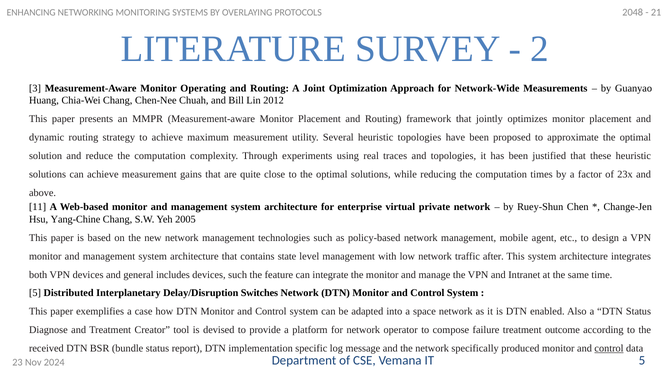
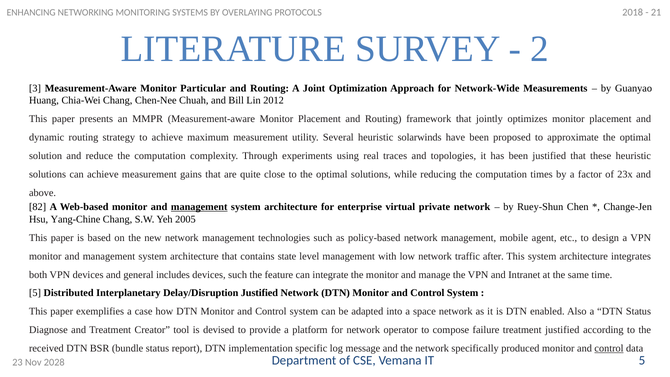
2048: 2048 -> 2018 (633, 12)
Operating: Operating -> Particular (203, 88)
heuristic topologies: topologies -> solarwinds (420, 137)
11: 11 -> 82 (38, 207)
management underline: none -> present (199, 207)
Delay/Disruption Switches: Switches -> Justified (259, 293)
treatment outcome: outcome -> justified (562, 330)
2024: 2024 -> 2028 (54, 363)
